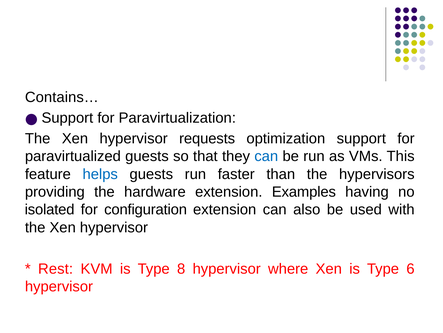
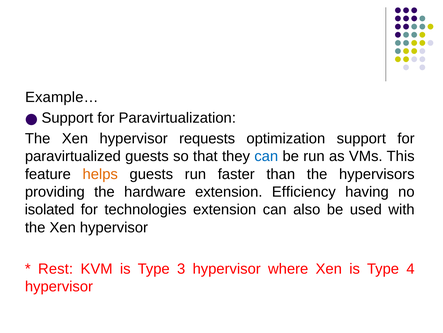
Contains…: Contains… -> Example… (62, 97)
helps colour: blue -> orange (100, 174)
Examples: Examples -> Efficiency (304, 192)
configuration: configuration -> technologies (146, 209)
8: 8 -> 3 (181, 268)
6: 6 -> 4 (410, 268)
